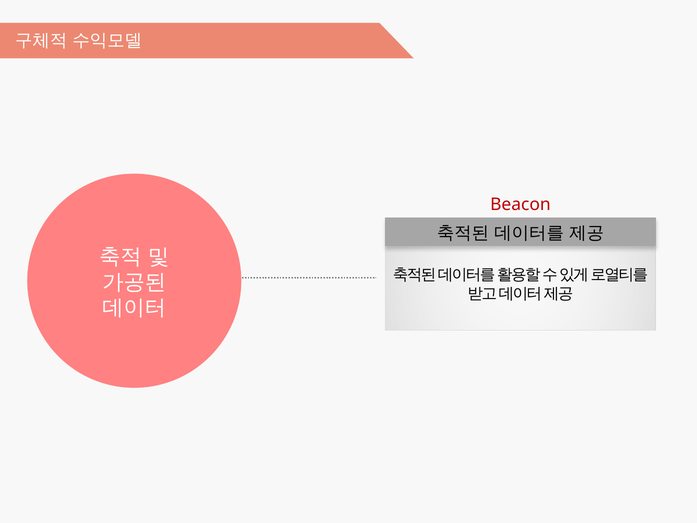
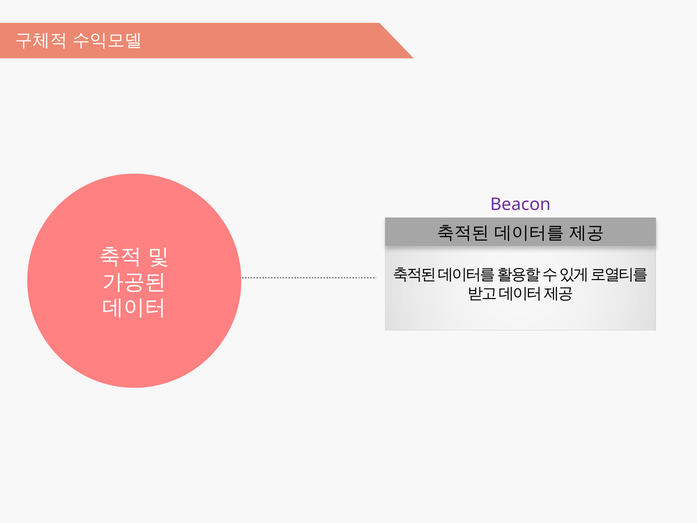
Beacon colour: red -> purple (520, 205)
